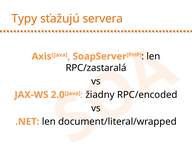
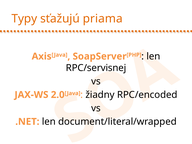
servera: servera -> priama (103, 19)
RPC/zastaralá: RPC/zastaralá -> RPC/servisnej (96, 68)
